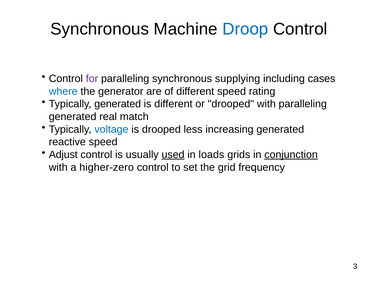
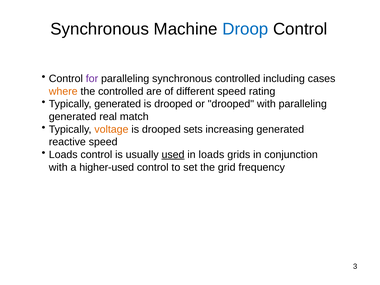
synchronous supplying: supplying -> controlled (238, 79)
where colour: blue -> orange (63, 91)
the generator: generator -> controlled (121, 91)
different: different -> drooped (173, 104)
voltage colour: blue -> orange (111, 129)
less: less -> sets (193, 129)
Adjust: Adjust -> Loads (63, 155)
conjunction underline: present -> none (291, 155)
higher-zero: higher-zero -> higher-used (107, 167)
